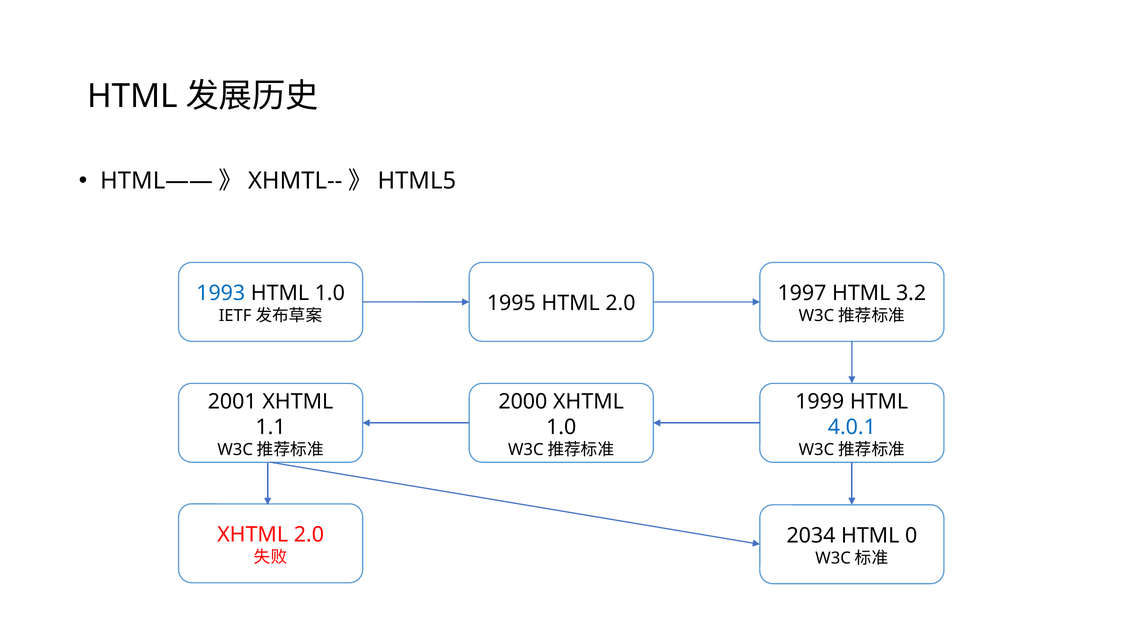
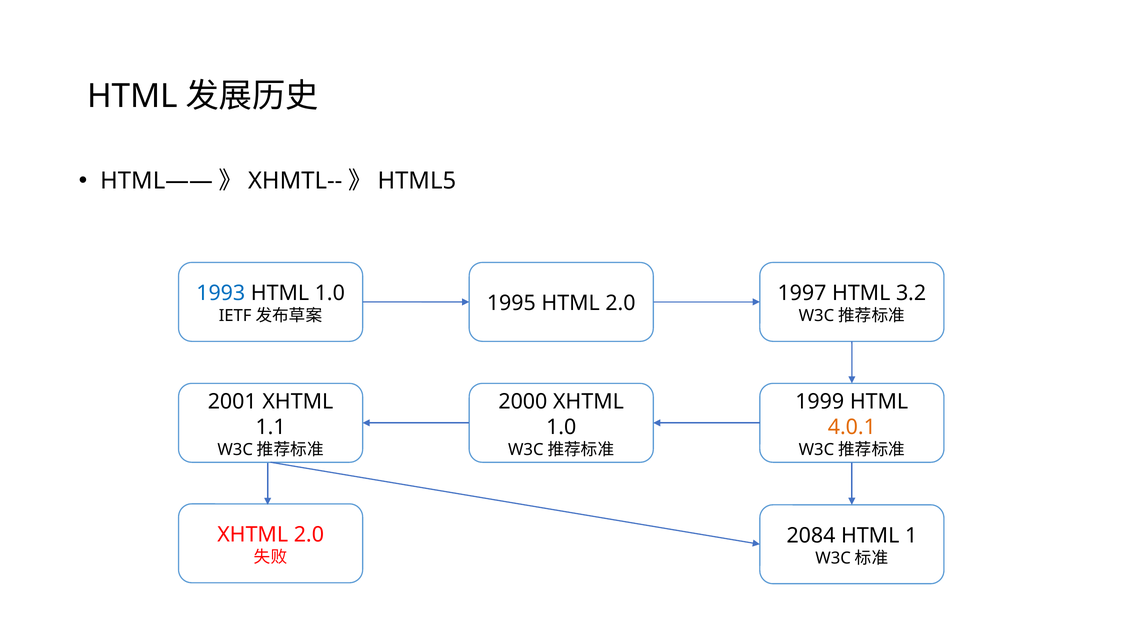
4.0.1 colour: blue -> orange (852, 427)
2034: 2034 -> 2084 (811, 535)
0: 0 -> 1 (911, 535)
